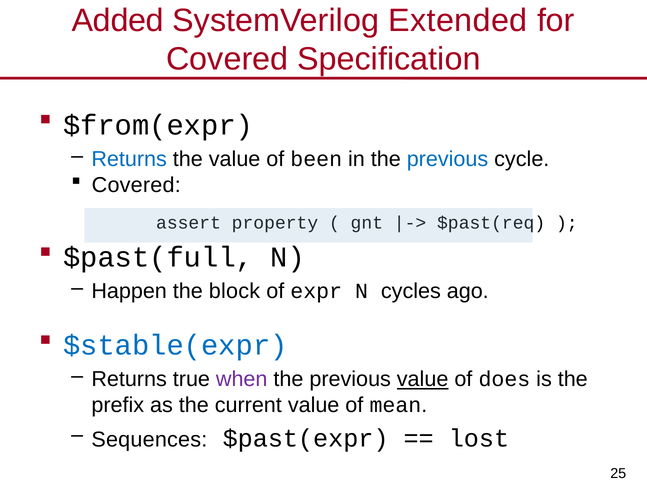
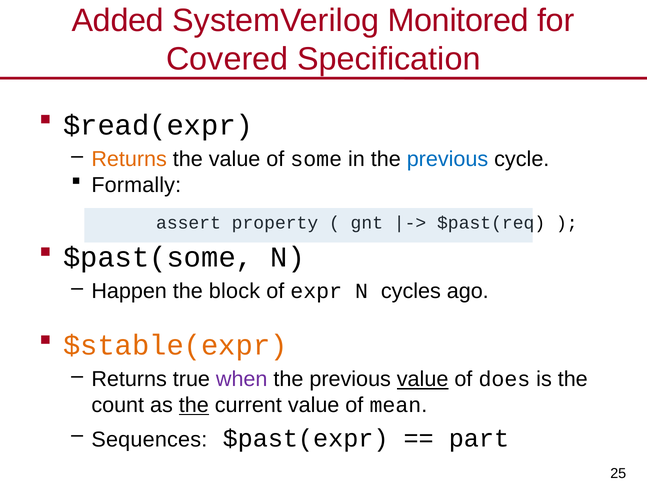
Extended: Extended -> Monitored (458, 20)
$from(expr: $from(expr -> $read(expr (158, 125)
Returns colour: blue -> orange (129, 159)
been: been -> some (316, 159)
Covered: Covered -> Formally (136, 185)
$past(full: $past(full -> $past(some (158, 257)
$stable(expr colour: blue -> orange (175, 346)
prefix: prefix -> count (118, 405)
the underline: none -> present (194, 405)
lost: lost -> part (479, 439)
